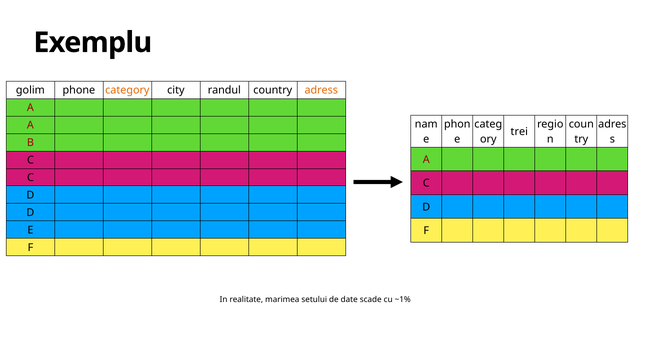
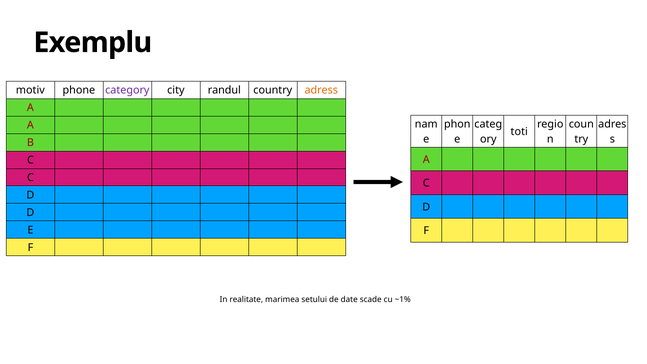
golim: golim -> motiv (30, 90)
category colour: orange -> purple (127, 90)
trei: trei -> toti (519, 132)
